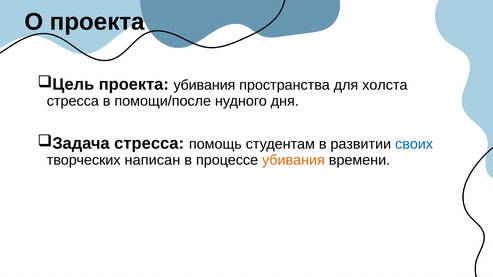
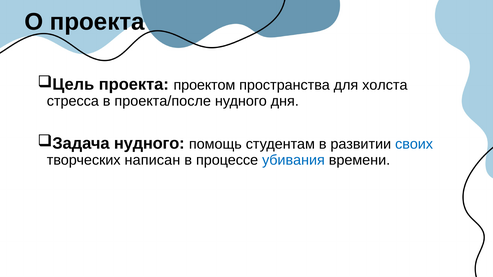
проекта убивания: убивания -> проектом (204, 85)
помощи/после: помощи/после -> проекта/после (163, 101)
стресса: стресса -> нудного (149, 144)
убивания colour: orange -> blue (293, 160)
